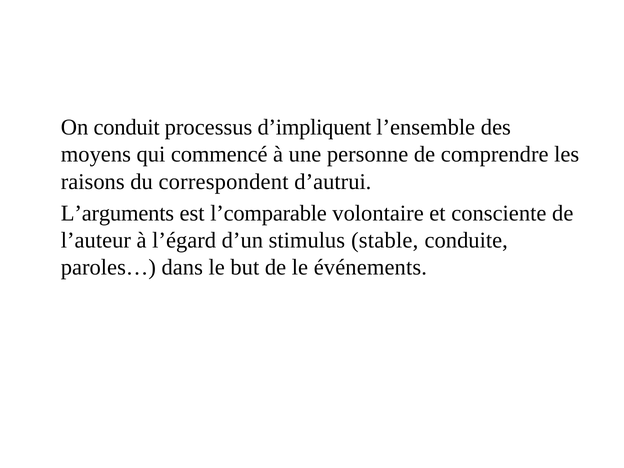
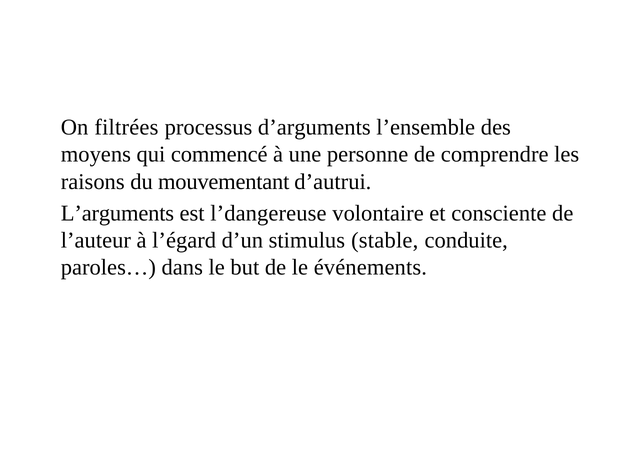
conduit: conduit -> filtrées (126, 127)
d’impliquent: d’impliquent -> d’arguments (314, 127)
correspondent: correspondent -> mouvementant (224, 182)
l’comparable: l’comparable -> l’dangereuse (268, 213)
